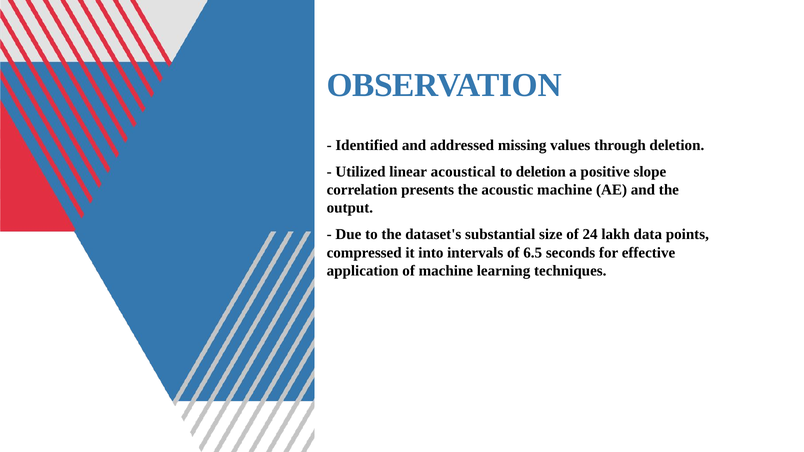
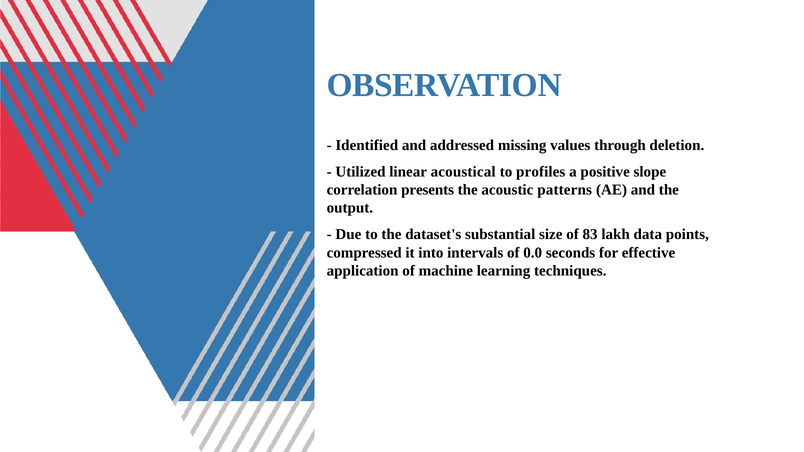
to deletion: deletion -> profiles (541, 172)
acoustic machine: machine -> patterns (565, 190)
24: 24 -> 83 (590, 235)
6.5: 6.5 -> 0.0 (533, 253)
